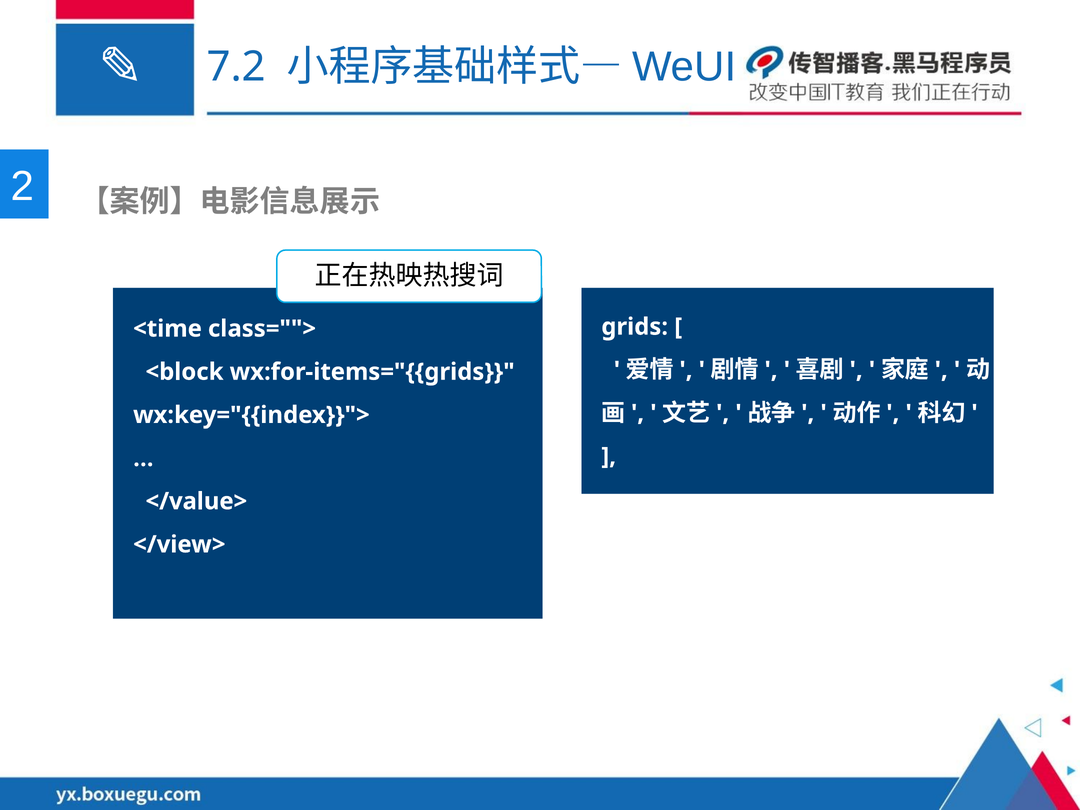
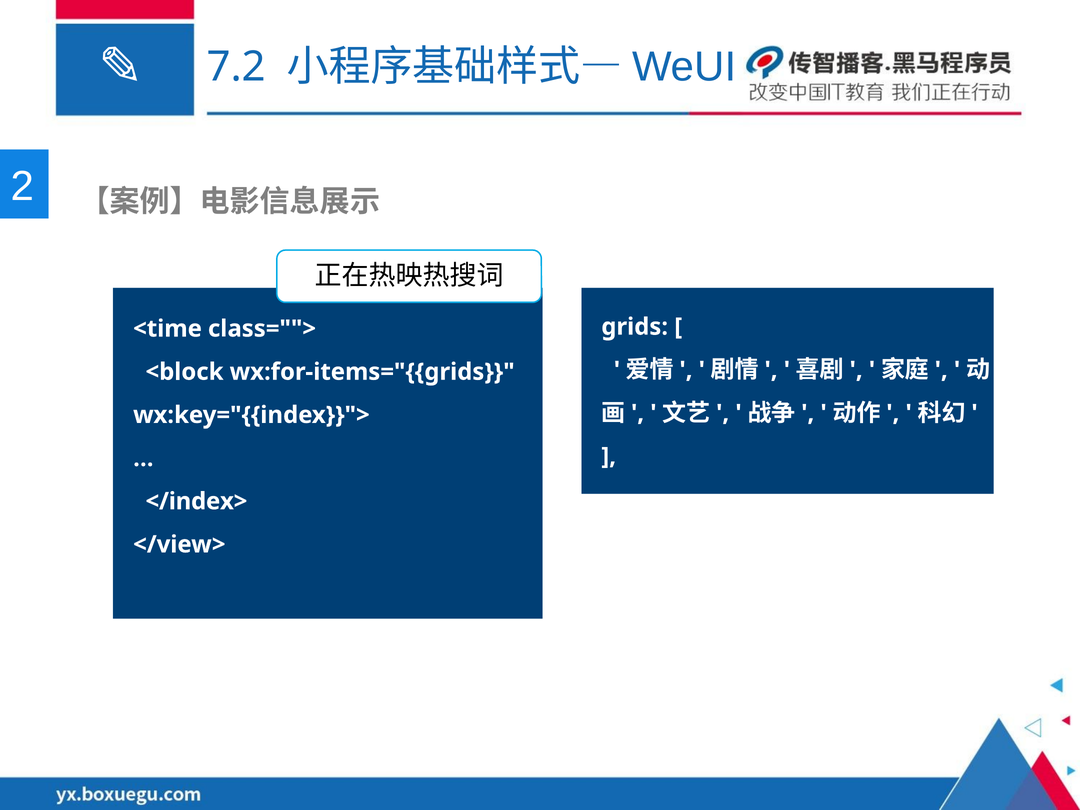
</value>: </value> -> </index> (196, 501)
